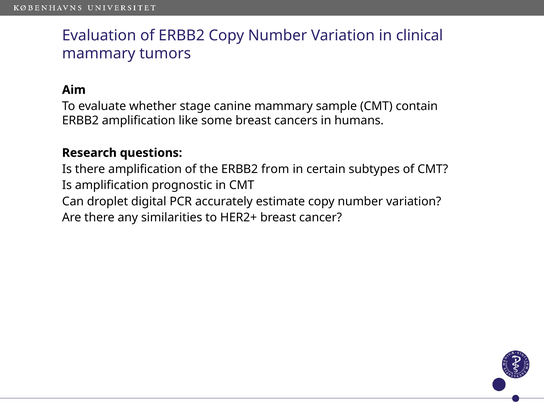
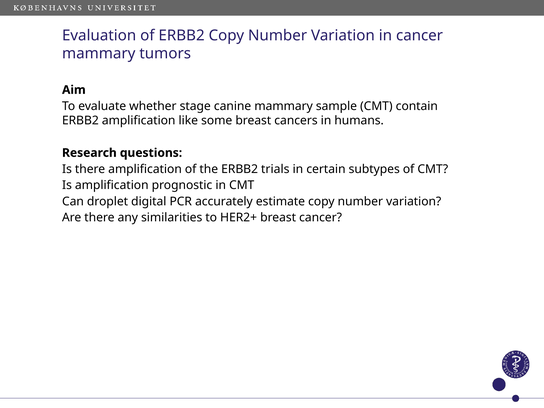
in clinical: clinical -> cancer (419, 36)
from: from -> trials (275, 169)
